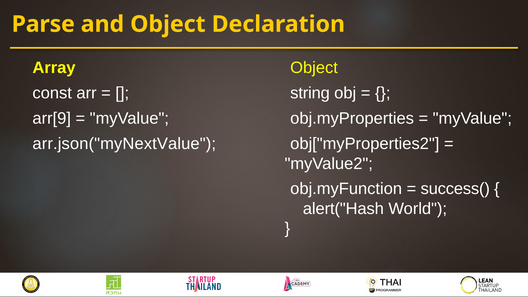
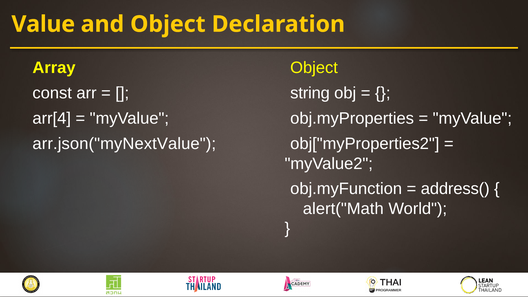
Parse: Parse -> Value (43, 24)
arr[9: arr[9 -> arr[4 (52, 118)
success(: success( -> address( (455, 189)
alert("Hash: alert("Hash -> alert("Math (343, 209)
